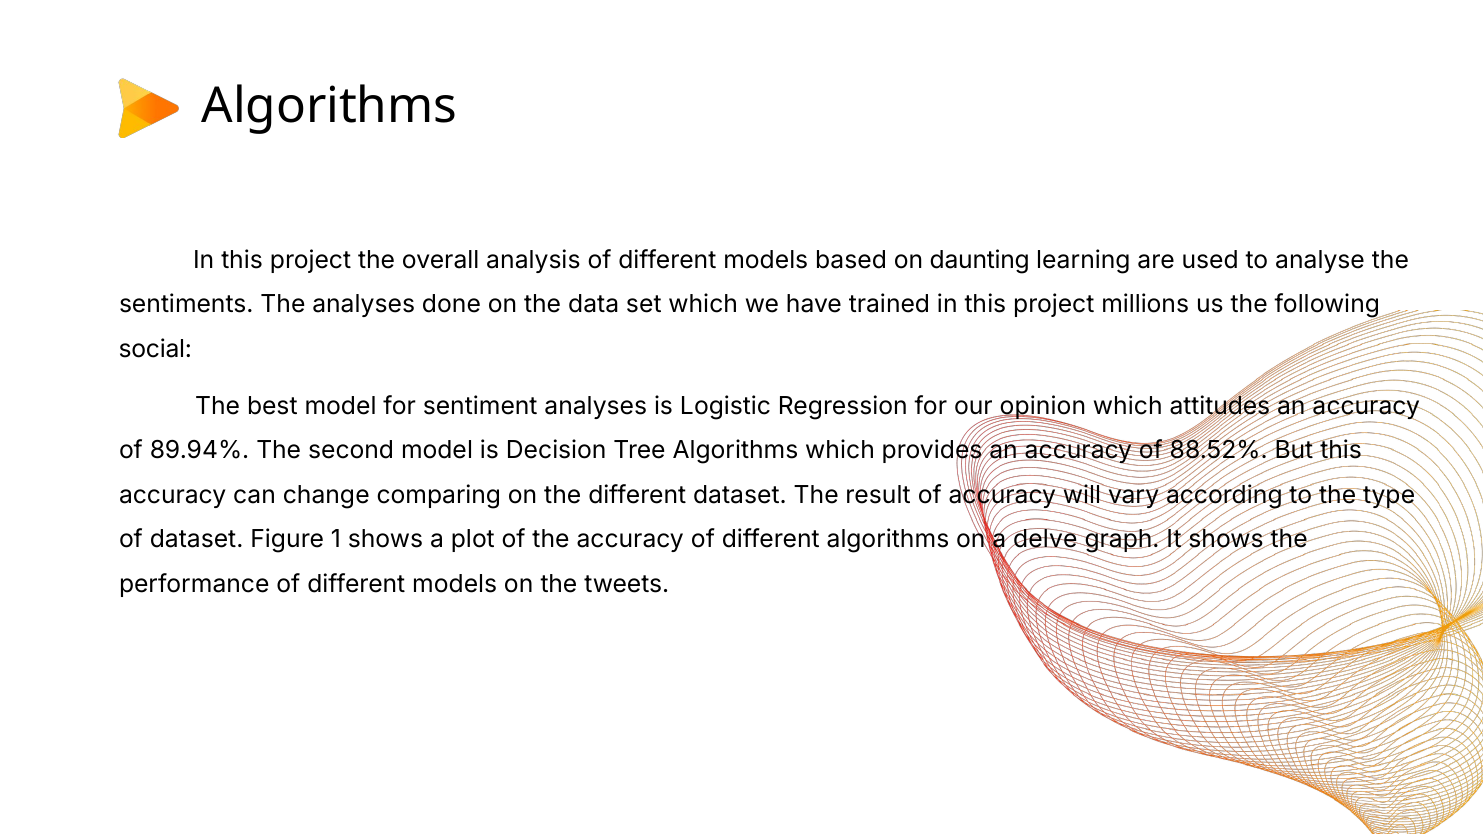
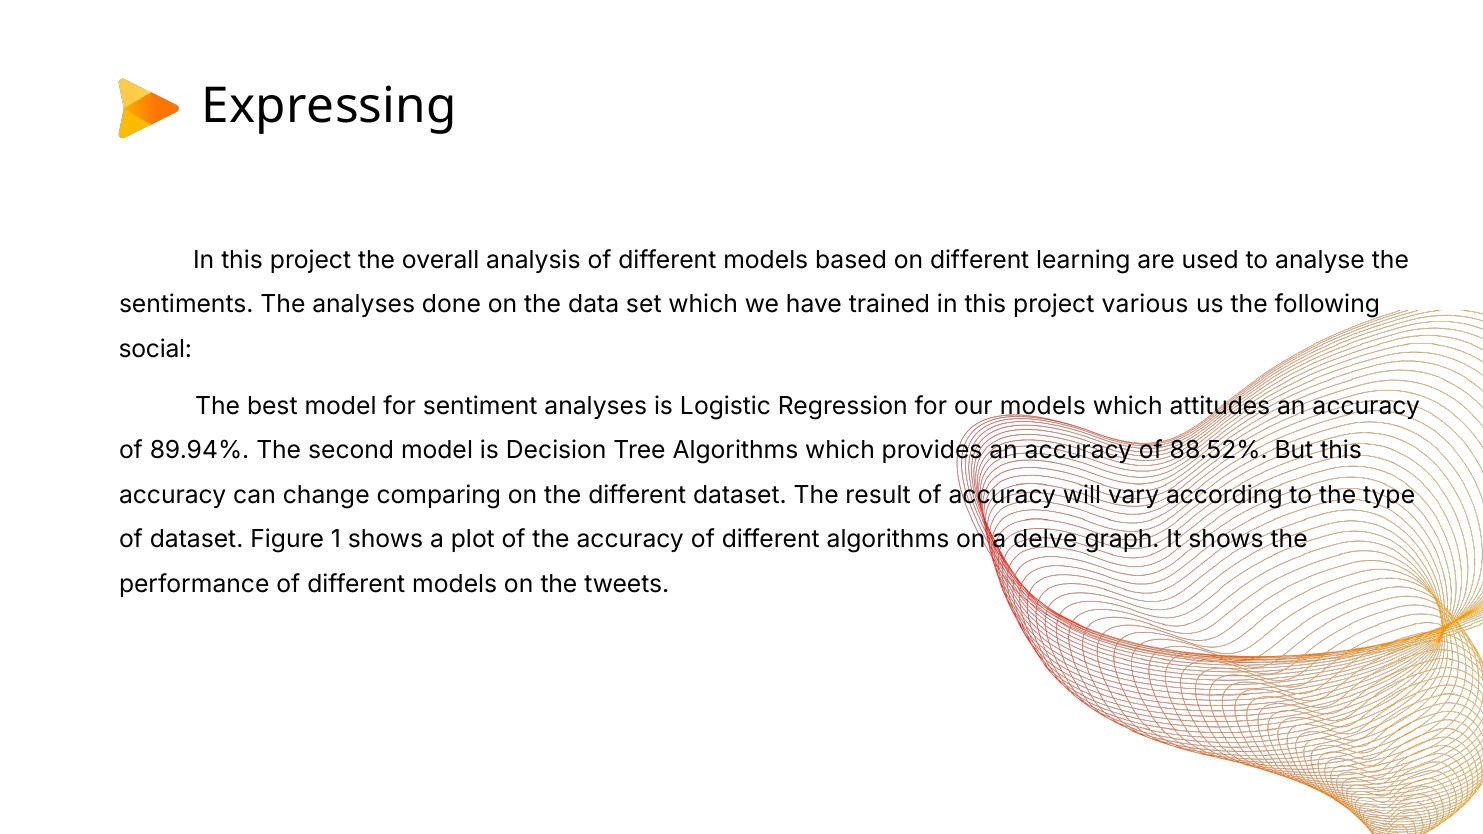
Algorithms: Algorithms -> Expressing (329, 106)
on daunting: daunting -> different (980, 260)
millions: millions -> various (1145, 305)
our opinion: opinion -> models (1043, 406)
